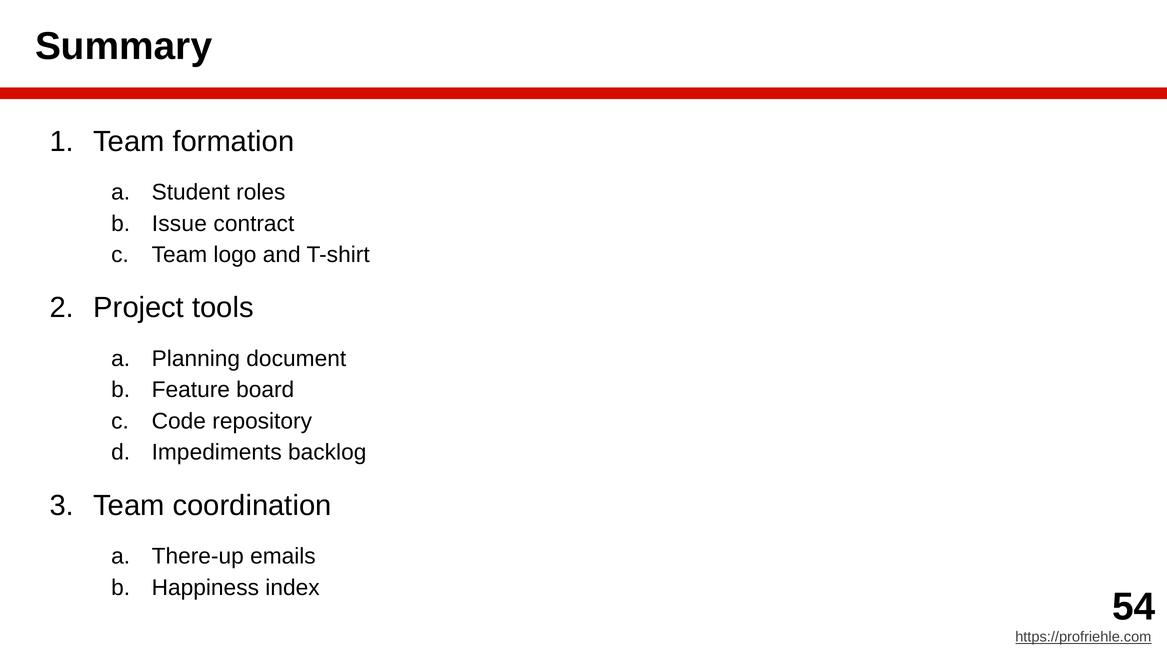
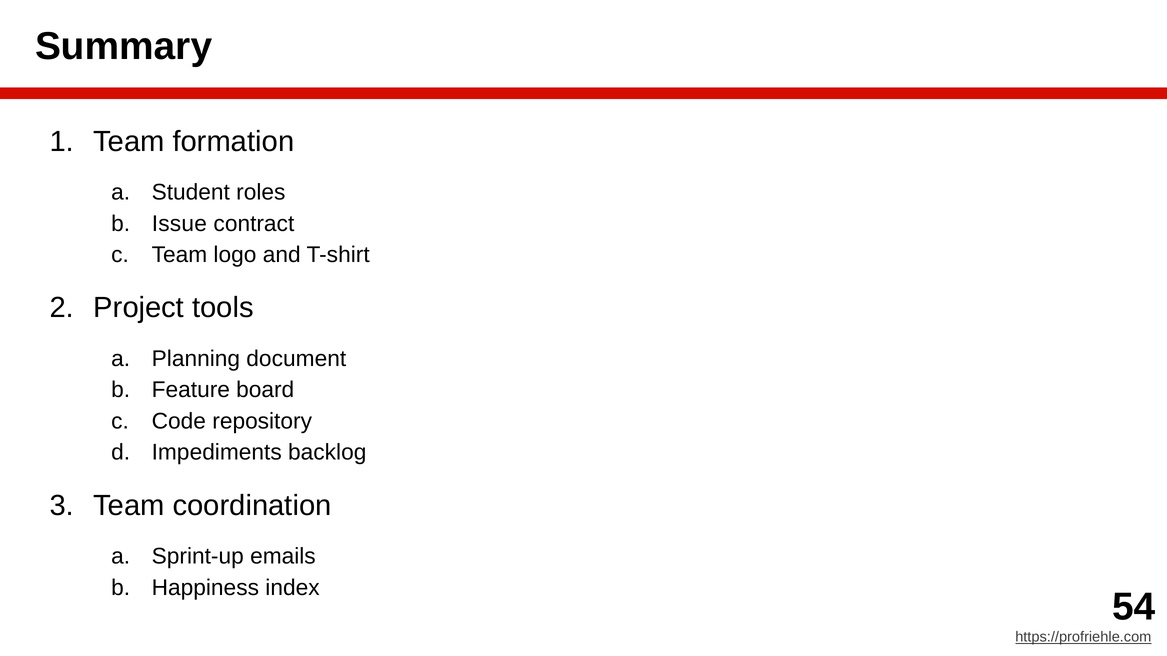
There-up: There-up -> Sprint-up (198, 557)
